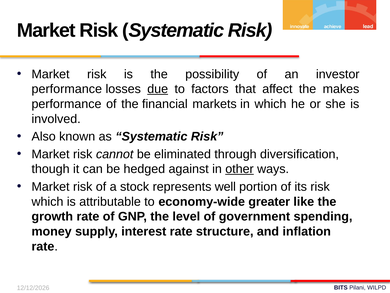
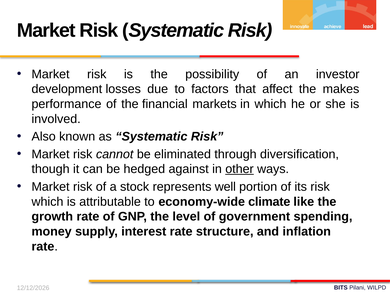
performance: performance -> development (67, 89)
due underline: present -> none (158, 89)
greater: greater -> climate (269, 201)
